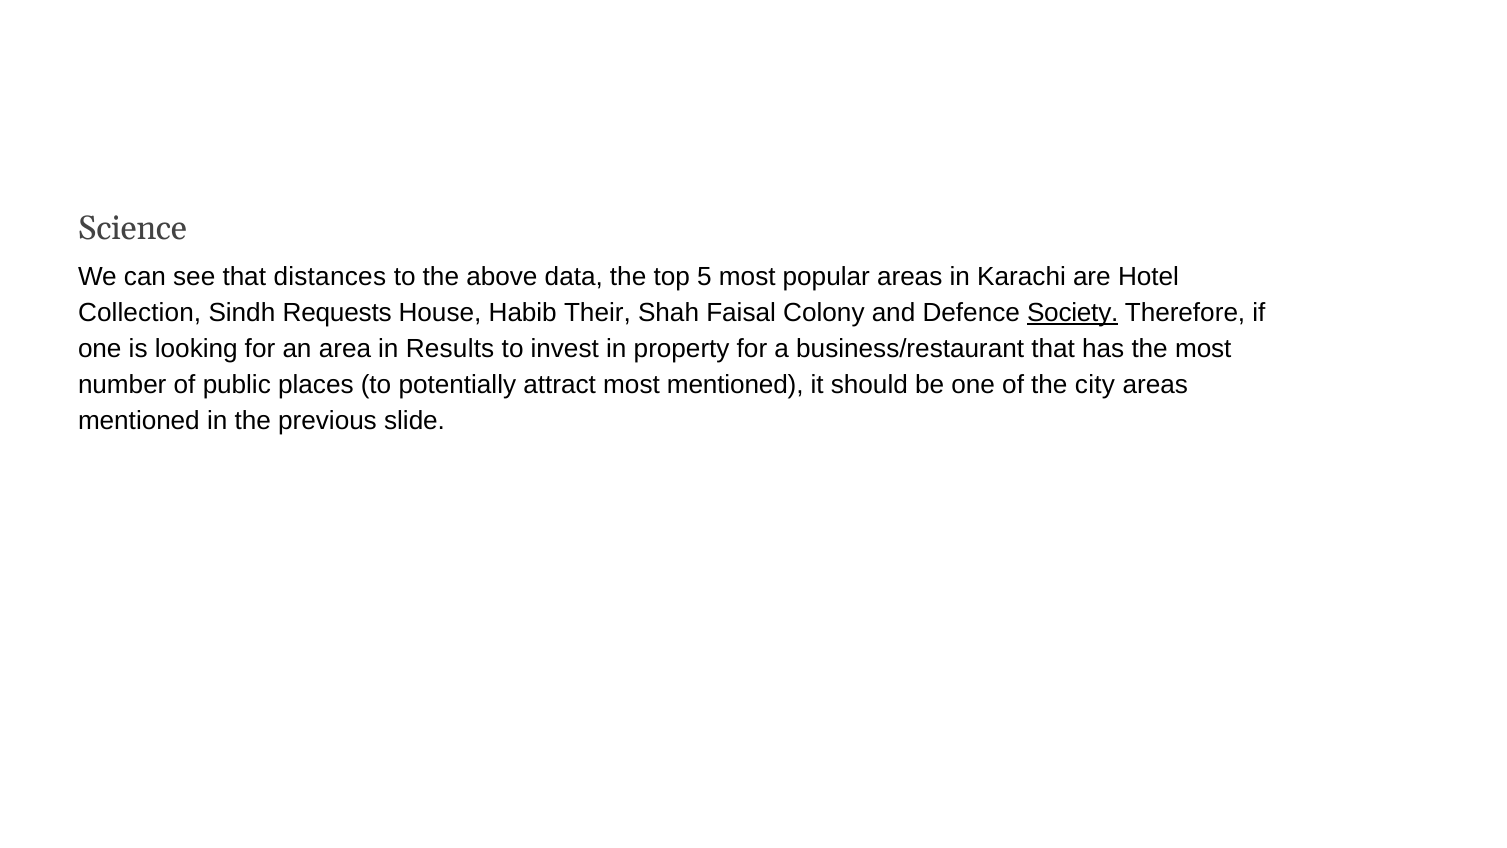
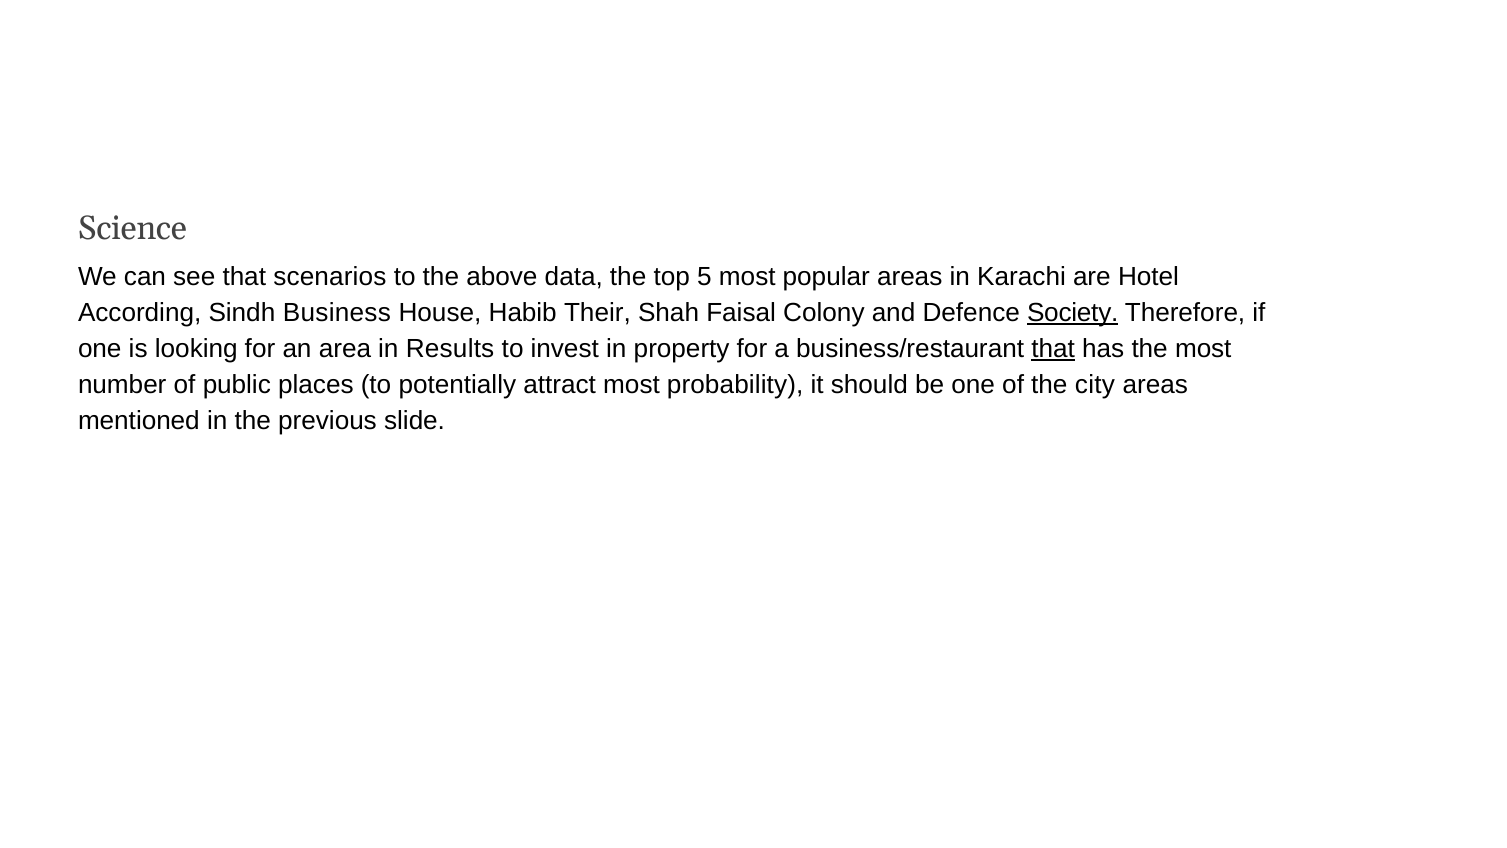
distances: distances -> scenarios (330, 277)
Collection: Collection -> According (140, 313)
Requests: Requests -> Business (337, 313)
that underline: none -> present (1053, 349)
most mentioned: mentioned -> probability (735, 385)
